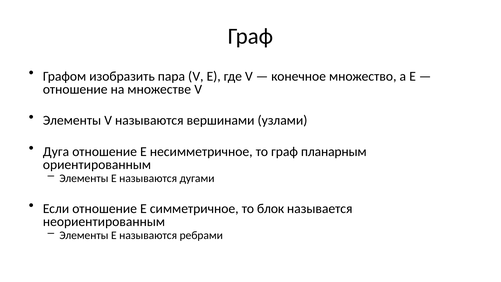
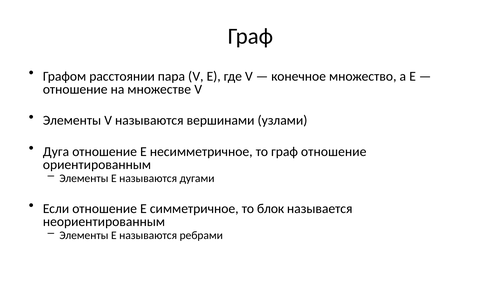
изобразить: изобразить -> расстоянии (122, 76)
граф планарным: планарным -> отношение (334, 151)
